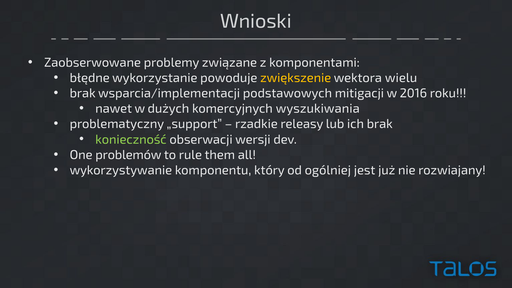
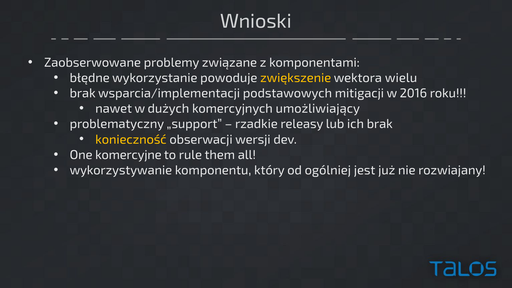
wyszukiwania: wyszukiwania -> umożliwiający (318, 109)
konieczność colour: light green -> yellow (131, 139)
problemów: problemów -> komercyjne (128, 155)
